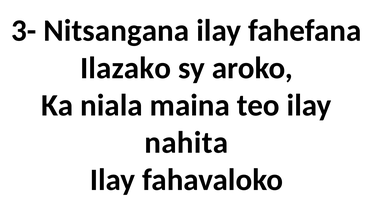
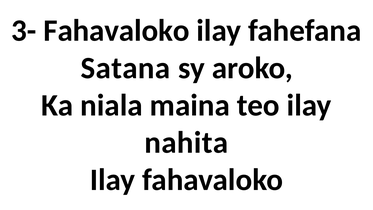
3- Nitsangana: Nitsangana -> Fahavaloko (116, 31)
Ilazako: Ilazako -> Satana (125, 68)
